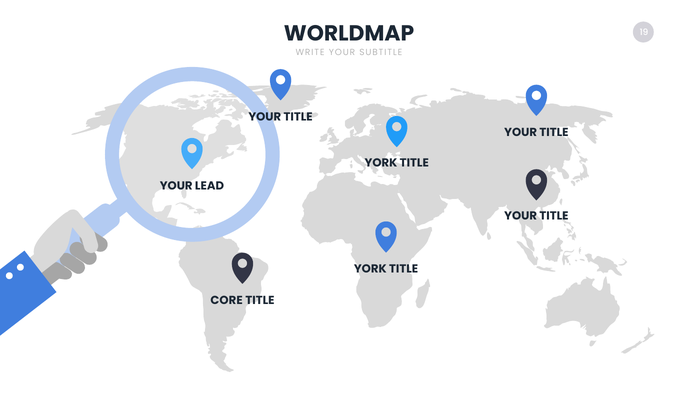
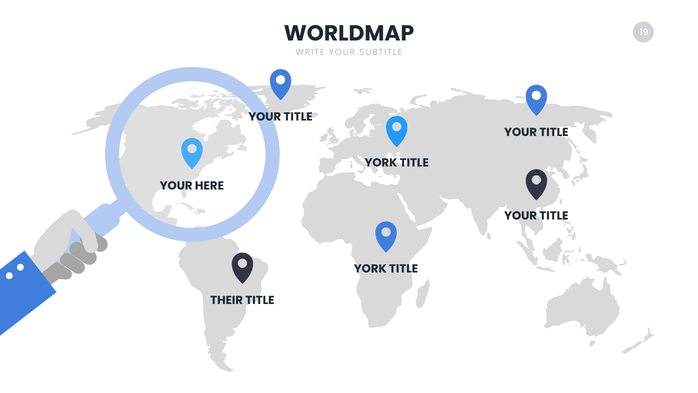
LEAD: LEAD -> HERE (209, 186)
CORE: CORE -> THEIR (227, 300)
